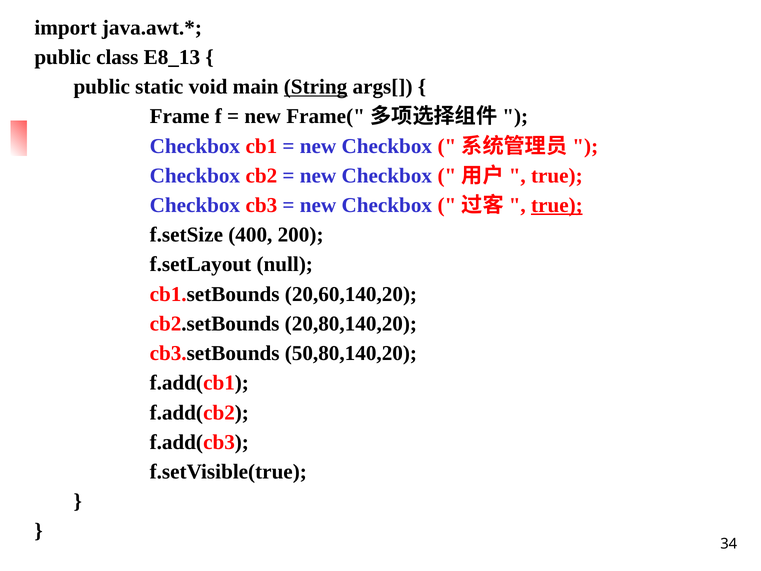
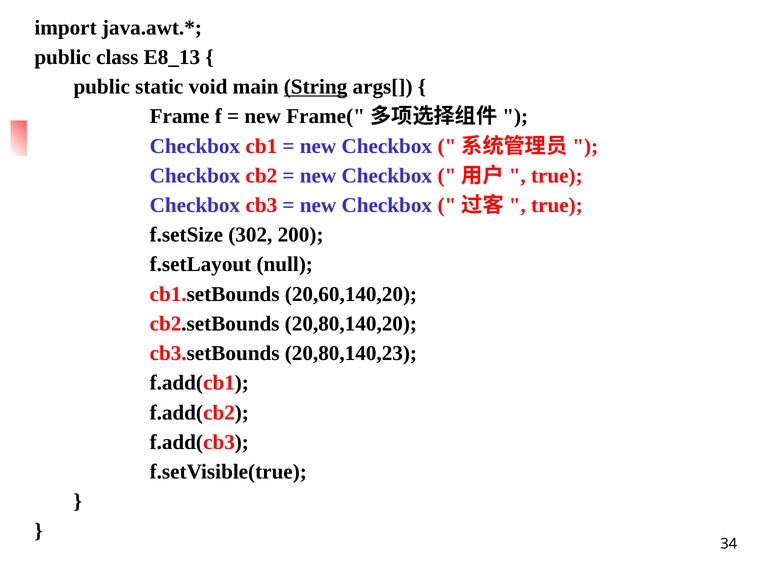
true underline: present -> none (557, 205)
400: 400 -> 302 (250, 235)
50,80,140,20: 50,80,140,20 -> 20,80,140,23 (351, 353)
